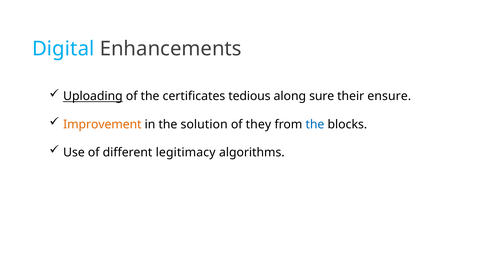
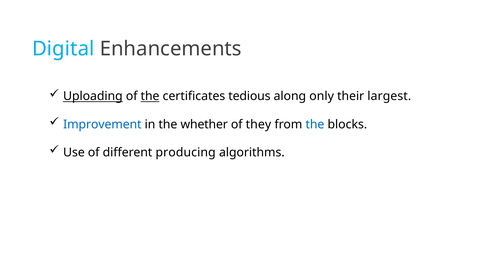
the underline: none -> present (150, 96)
sure: sure -> only (322, 96)
ensure: ensure -> largest (389, 96)
Improvement colour: orange -> blue (102, 124)
solution: solution -> whether (204, 124)
legitimacy: legitimacy -> producing (186, 153)
